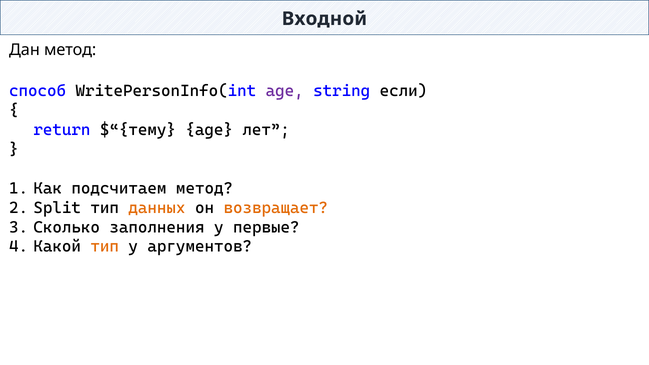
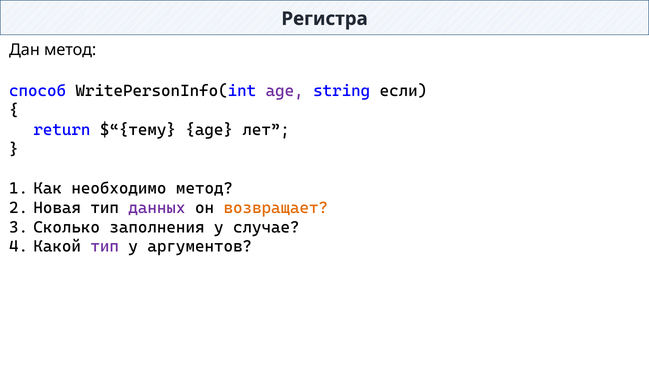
Входной: Входной -> Регистра (325, 19)
подсчитаем: подсчитаем -> необходимо (119, 188)
Split: Split -> Новая (57, 208)
данных colour: orange -> purple (157, 208)
первые: первые -> случае (266, 227)
тип colour: orange -> purple (105, 247)
